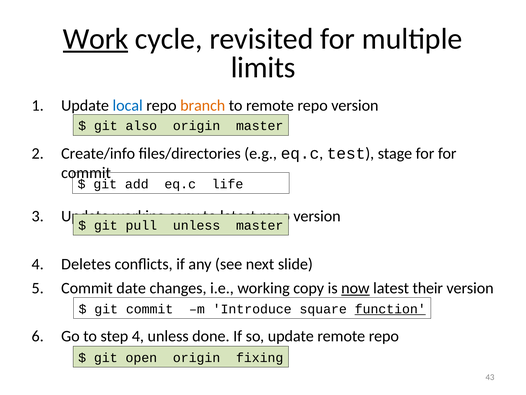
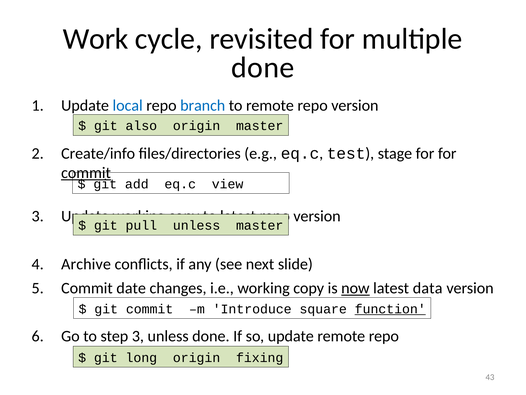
Work underline: present -> none (96, 39)
limits: limits -> done (263, 68)
branch colour: orange -> blue (203, 105)
commit underline: none -> present (86, 173)
life: life -> view (228, 184)
Deletes: Deletes -> Archive (86, 264)
their: their -> data (428, 288)
step 4: 4 -> 3 (138, 336)
open: open -> long (141, 357)
